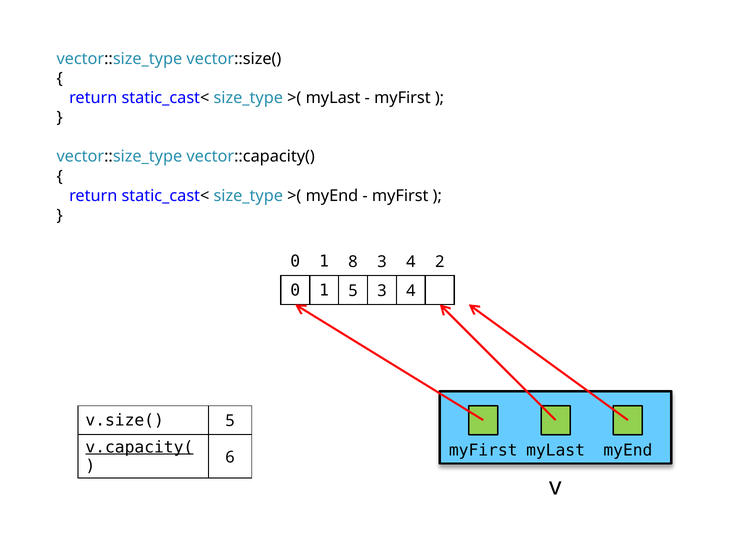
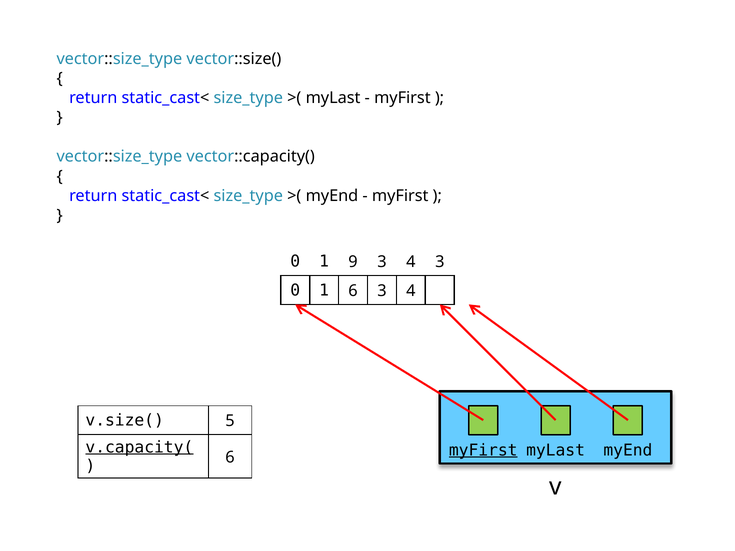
8: 8 -> 9 (353, 262)
4 2: 2 -> 3 (440, 262)
1 5: 5 -> 6 (353, 291)
myFirst underline: none -> present (483, 450)
